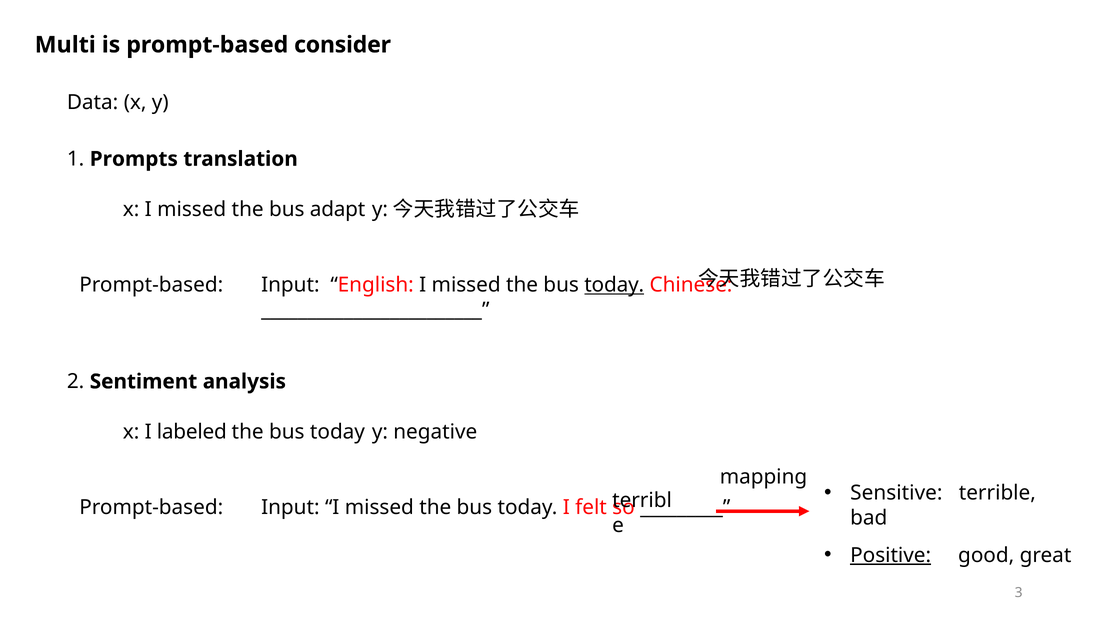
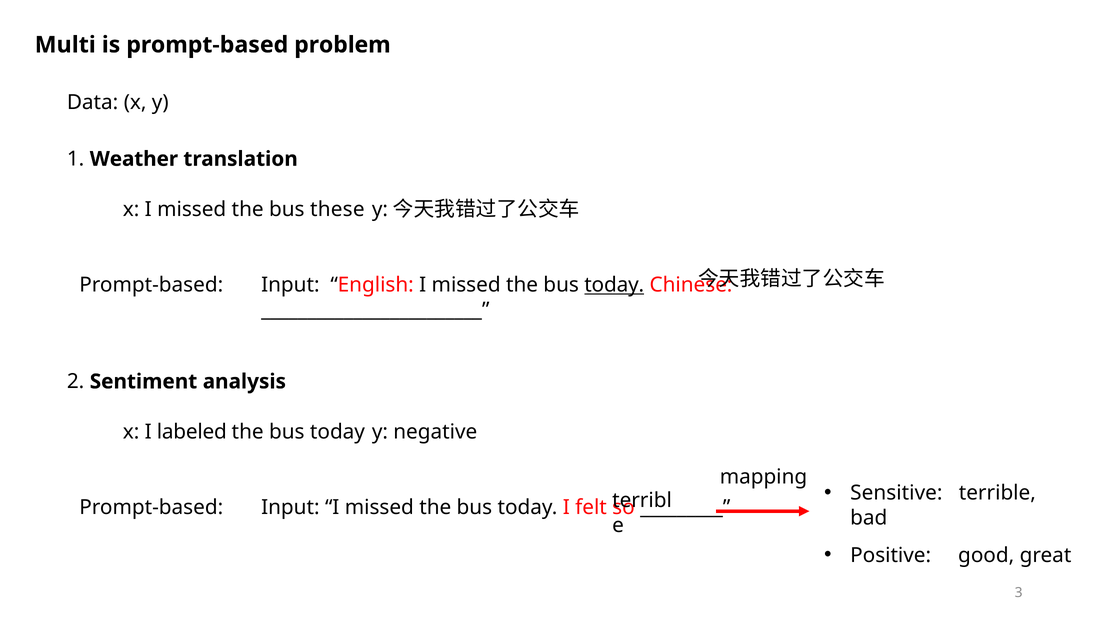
consider: consider -> problem (342, 45)
Prompts: Prompts -> Weather (134, 159)
adapt: adapt -> these (337, 209)
Positive underline: present -> none (891, 556)
